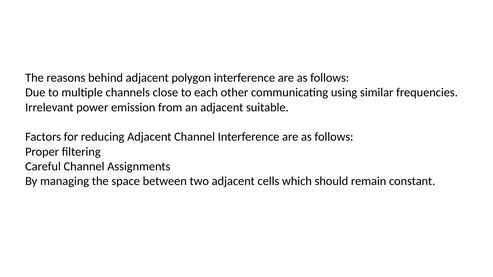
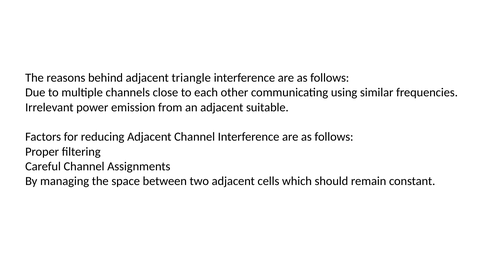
polygon: polygon -> triangle (191, 78)
